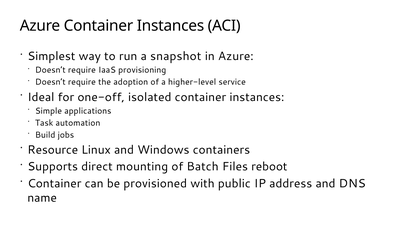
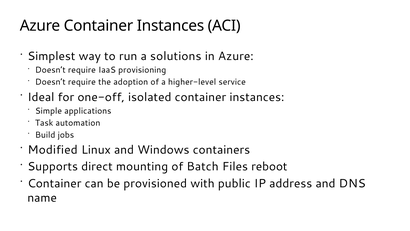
snapshot: snapshot -> solutions (176, 56)
Resource: Resource -> Modified (53, 150)
